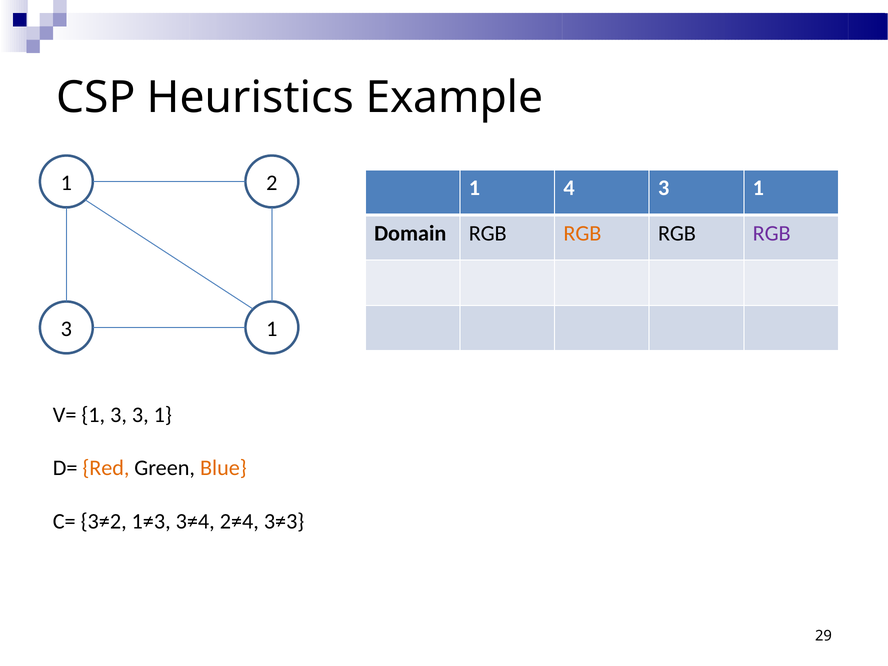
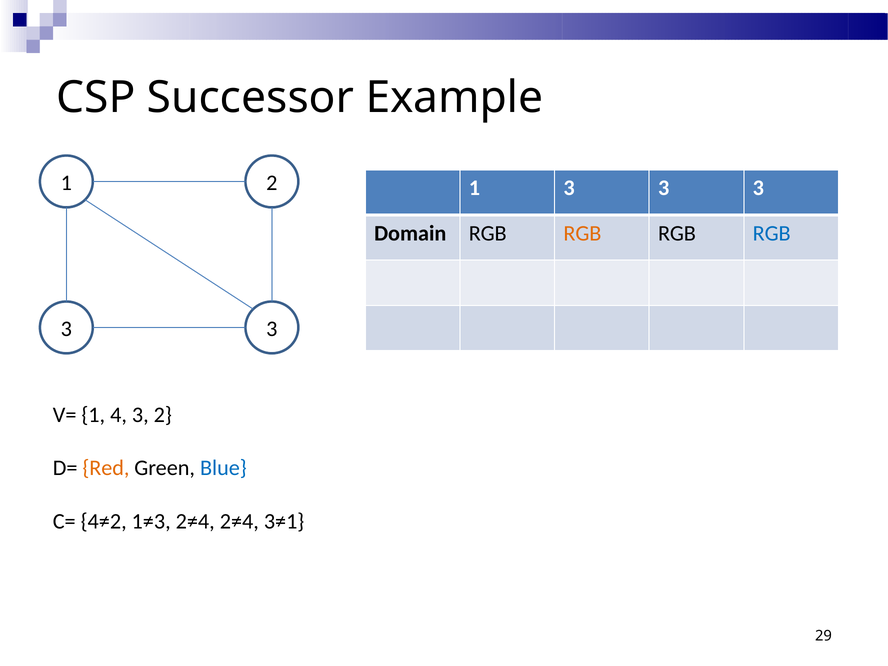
Heuristics: Heuristics -> Successor (250, 98)
4: 4 -> 3 (569, 188)
1: 1 -> 3 (758, 188)
RGB colour: purple -> blue (772, 233)
1: 1 -> 3 (272, 329)
V= 1 3: 3 -> 4 (119, 415)
1: 1 -> 2 (163, 415)
Blue colour: orange -> blue (223, 468)
3≠2: 3≠2 -> 4≠2 (104, 521)
1≠3 3≠4: 3≠4 -> 2≠4 (195, 521)
3≠3: 3≠3 -> 3≠1 (284, 521)
